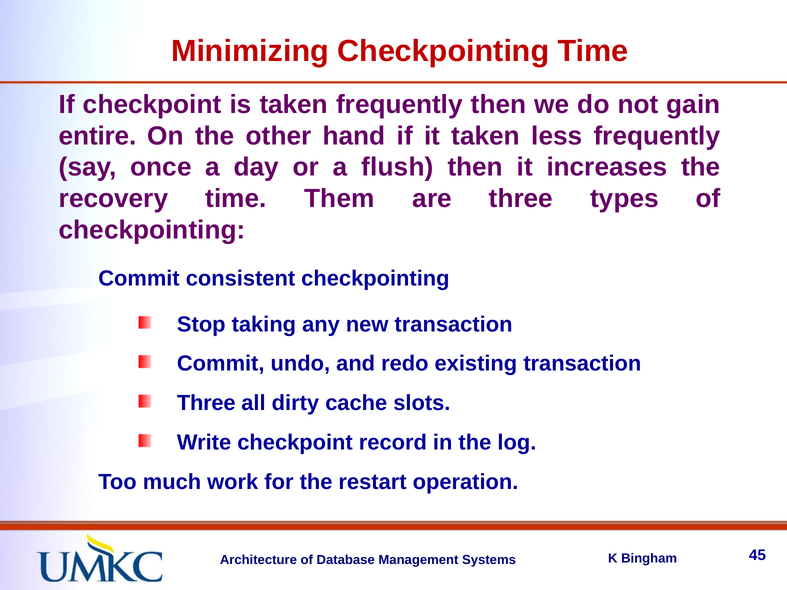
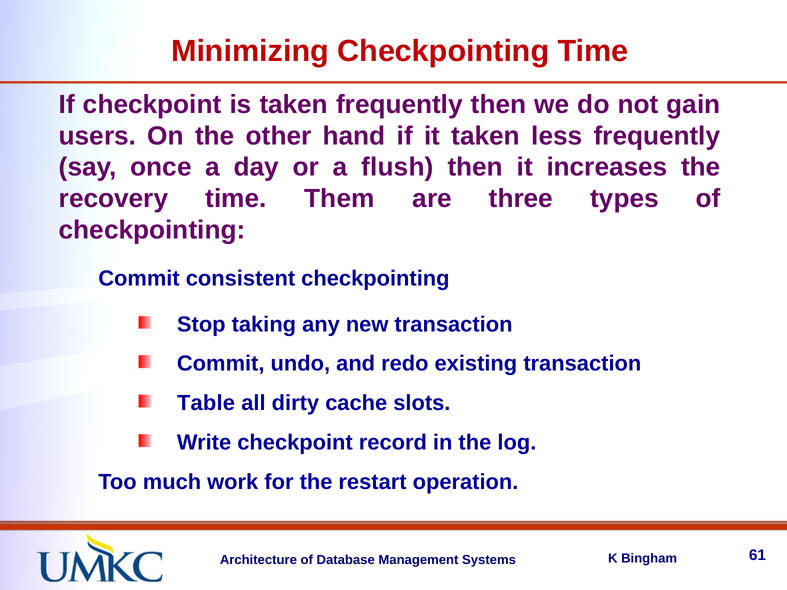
entire: entire -> users (98, 136)
Three: Three -> Table (206, 403)
45: 45 -> 61 (757, 555)
